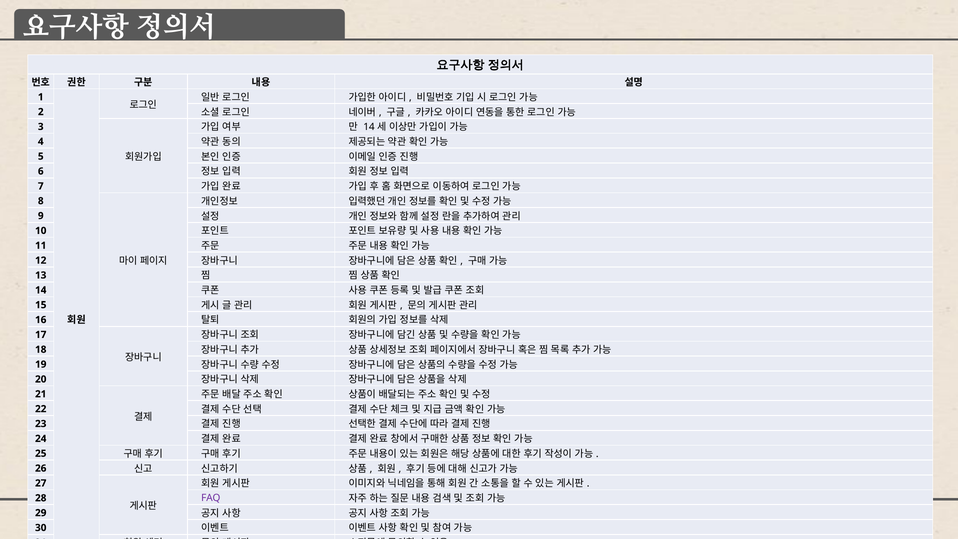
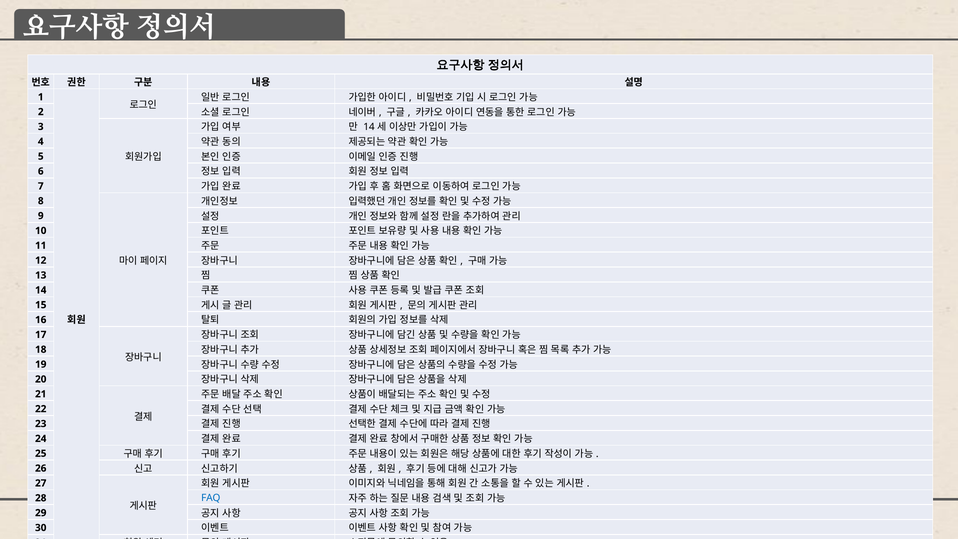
FAQ colour: purple -> blue (211, 498)
